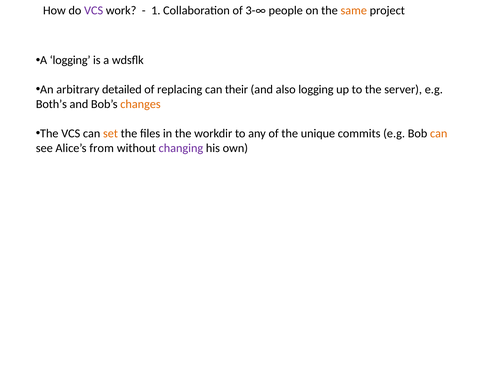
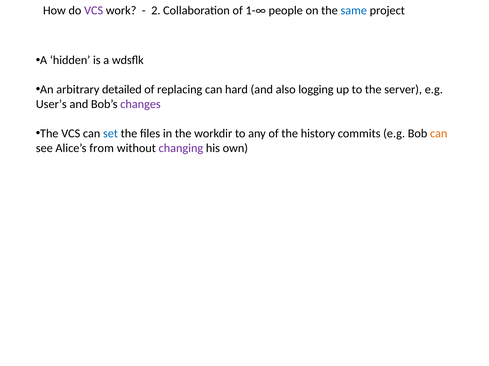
1: 1 -> 2 (156, 11)
3-∞: 3-∞ -> 1-∞ (256, 11)
same colour: orange -> blue (354, 11)
A logging: logging -> hidden (70, 60)
their: their -> hard (236, 90)
Both’s: Both’s -> User’s (51, 104)
changes colour: orange -> purple (141, 104)
set colour: orange -> blue (110, 134)
unique: unique -> history (318, 134)
